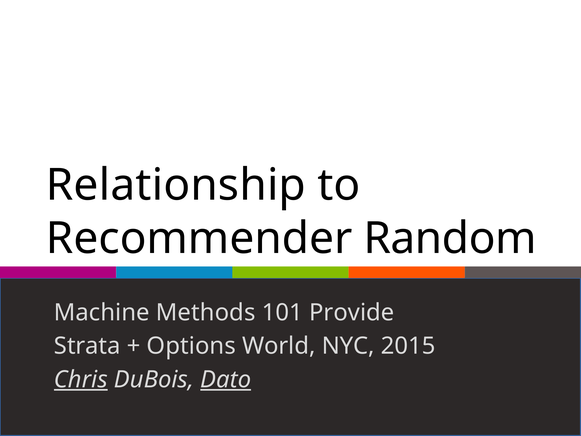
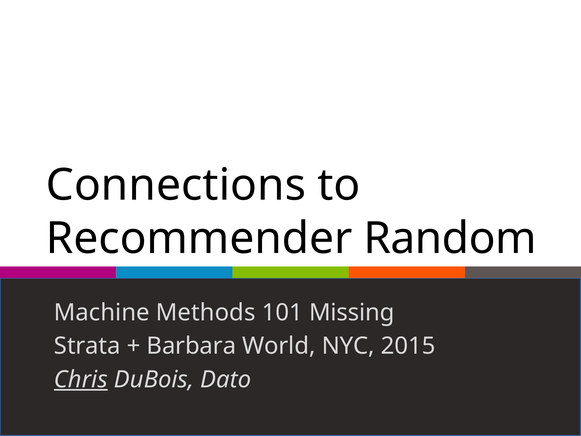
Relationship: Relationship -> Connections (176, 185)
Provide: Provide -> Missing (352, 312)
Options: Options -> Barbara (191, 346)
Dato underline: present -> none (226, 379)
